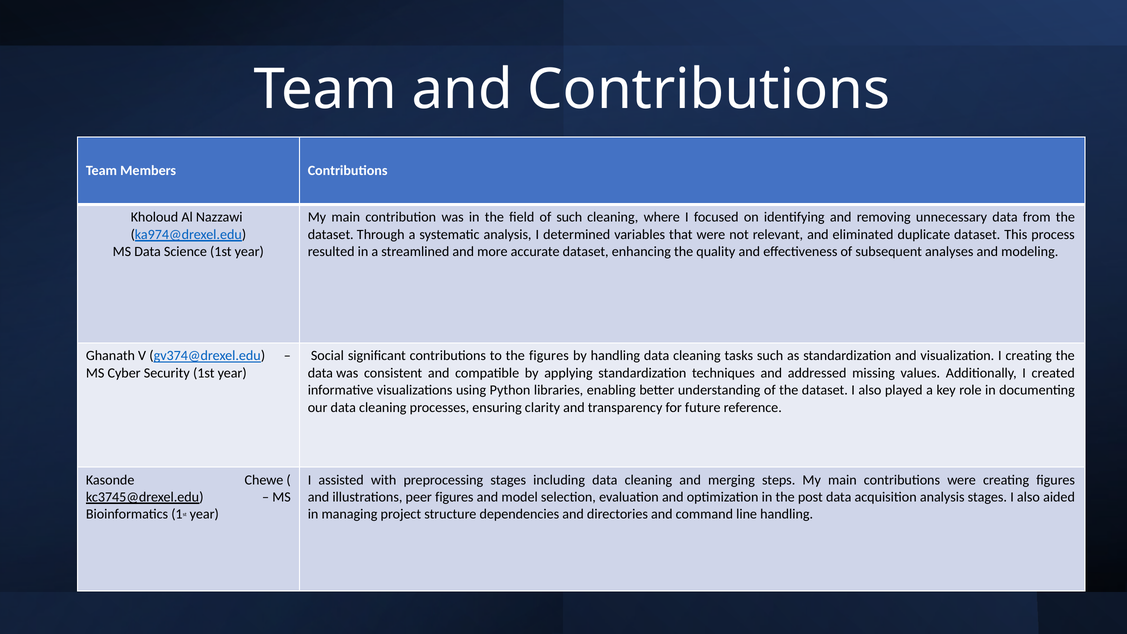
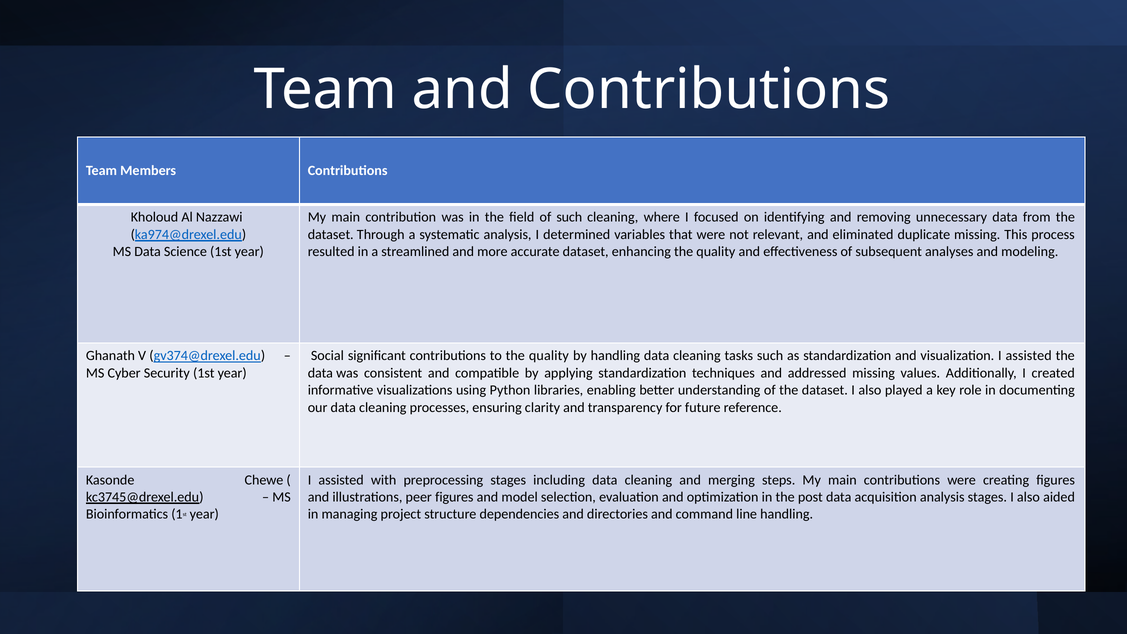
duplicate dataset: dataset -> missing (977, 234)
to the figures: figures -> quality (549, 356)
visualization I creating: creating -> assisted (1029, 356)
